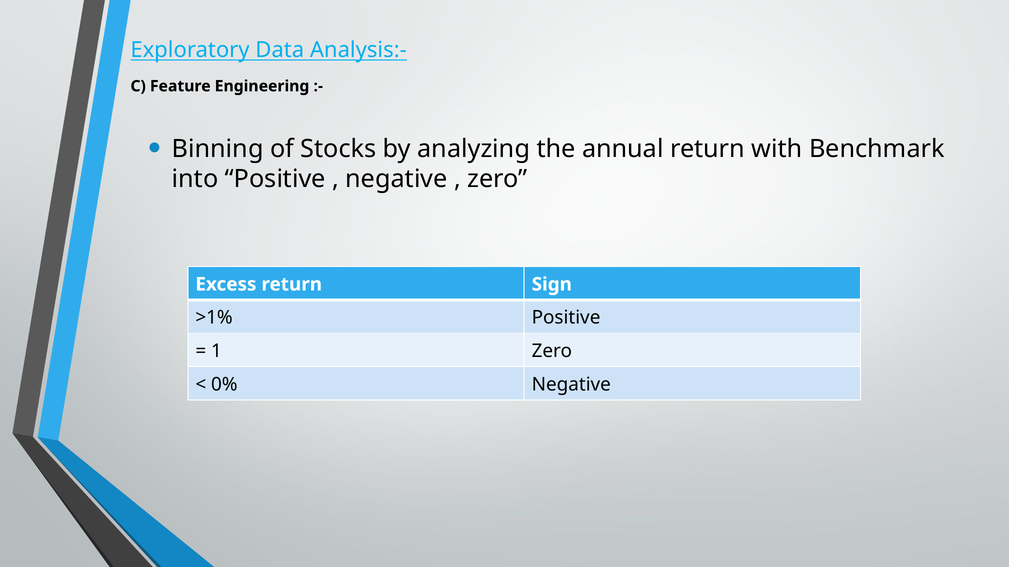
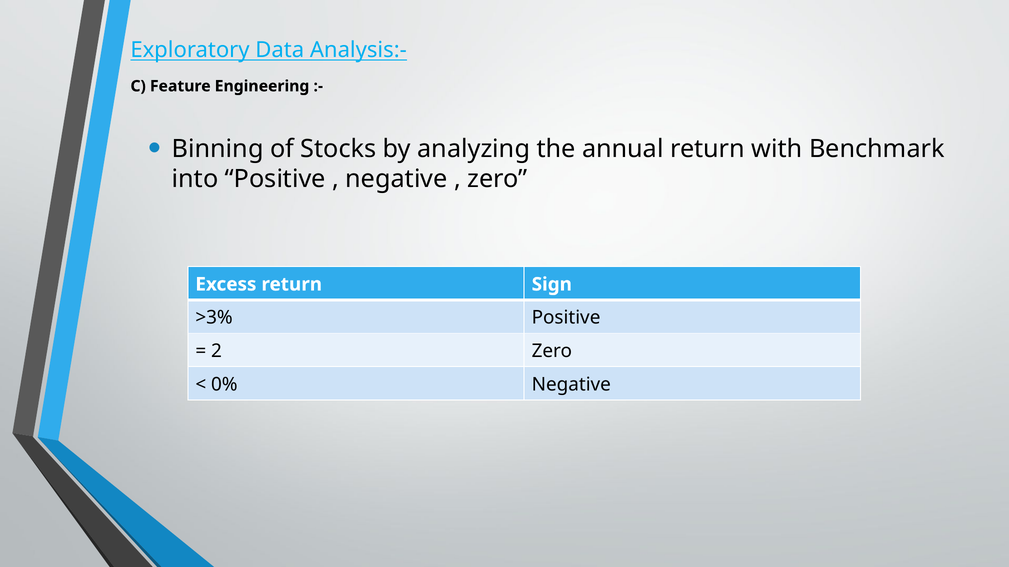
>1%: >1% -> >3% (214, 318)
1: 1 -> 2 (216, 351)
